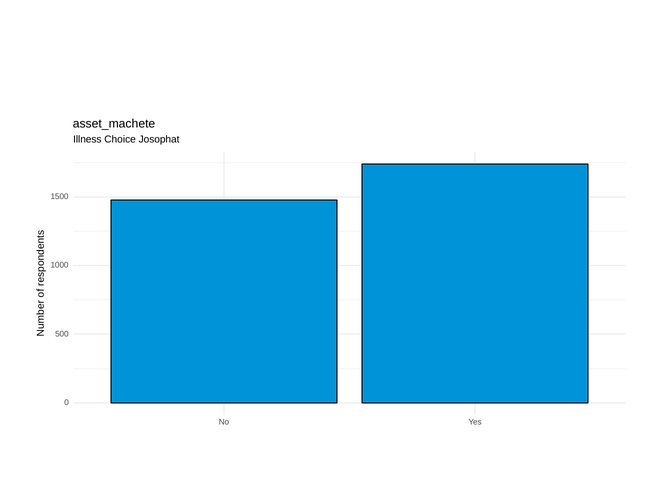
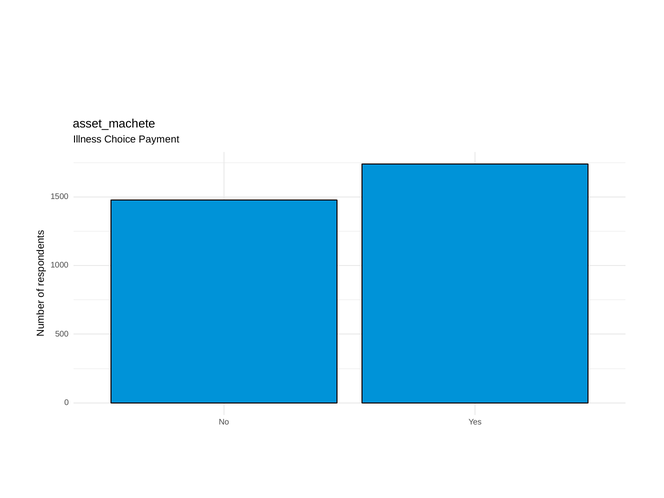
Josophat: Josophat -> Payment (159, 139)
